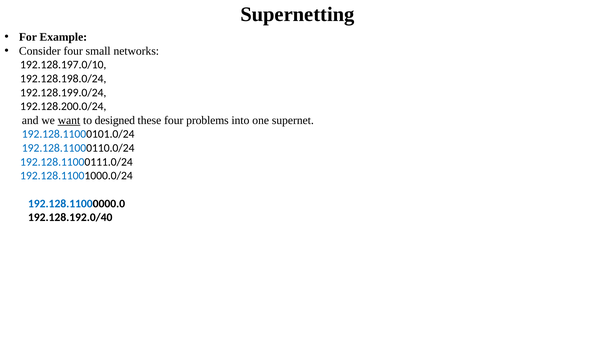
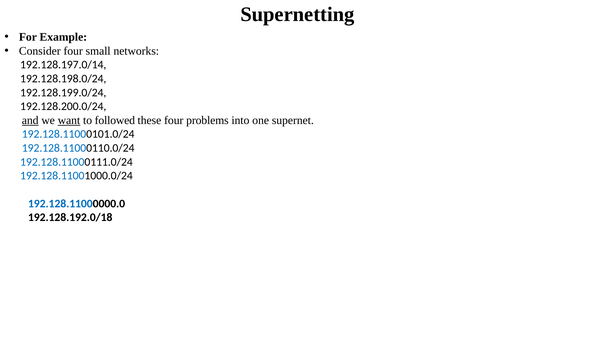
192.128.197.0/10: 192.128.197.0/10 -> 192.128.197.0/14 (63, 65)
and underline: none -> present (30, 120)
designed: designed -> followed (115, 120)
192.128.192.0/40: 192.128.192.0/40 -> 192.128.192.0/18 (70, 217)
